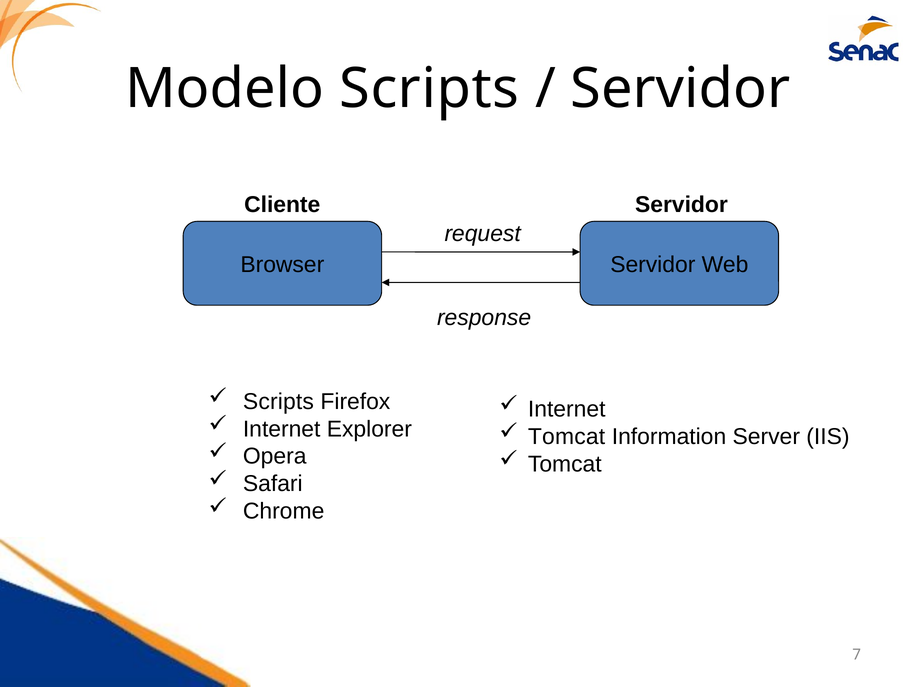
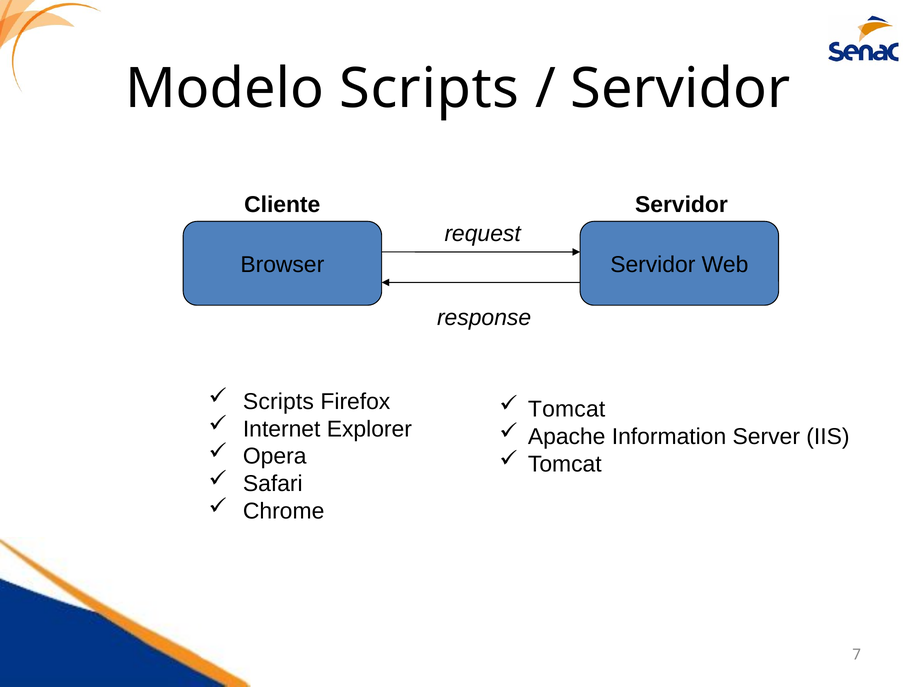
Internet: Internet -> Tomcat (567, 409)
Tomcat: Tomcat -> Apache (567, 437)
